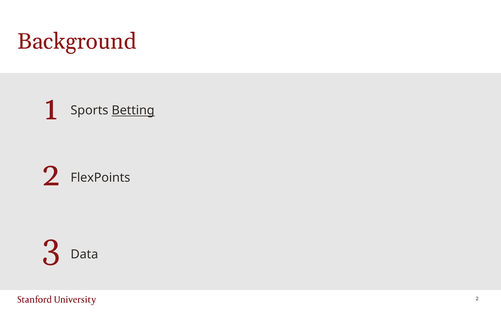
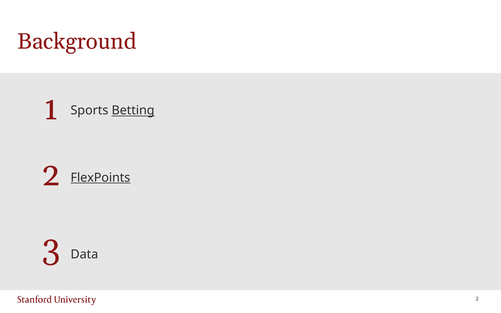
FlexPoints underline: none -> present (100, 178)
